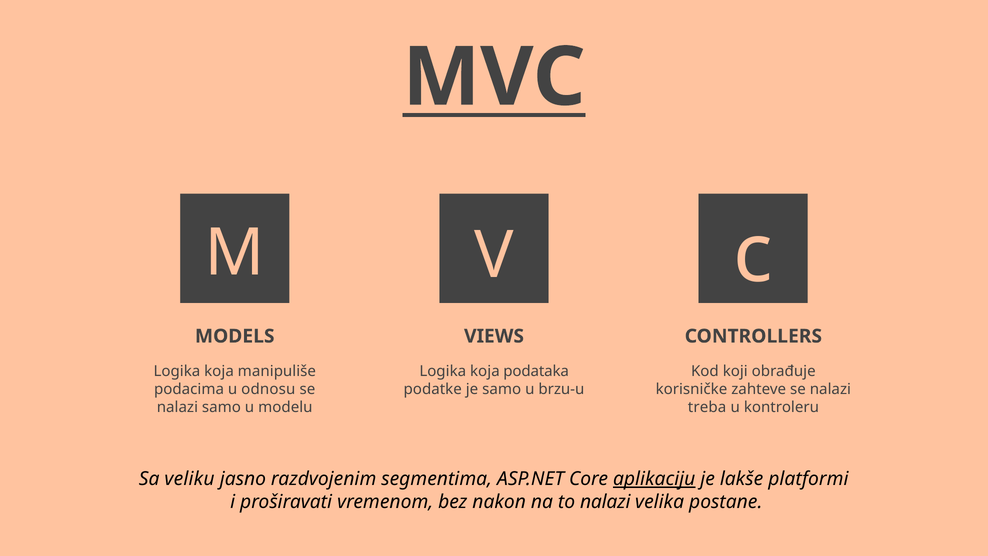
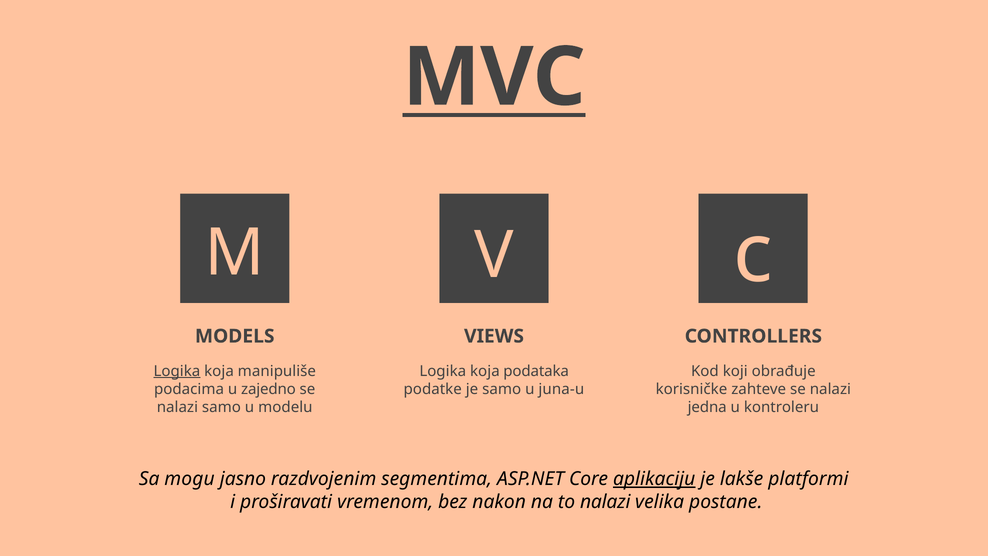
Logika underline: none -> present (177, 371)
odnosu: odnosu -> zajedno (268, 389)
brzu-u: brzu-u -> juna-u (561, 389)
treba: treba -> jedna (707, 407)
veliku: veliku -> mogu (190, 479)
